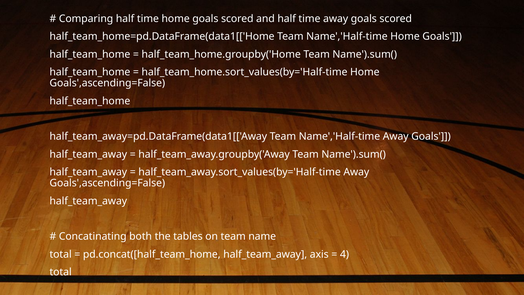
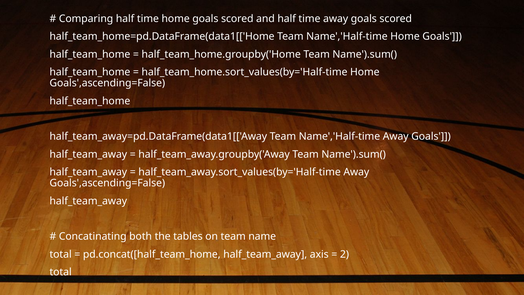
4: 4 -> 2 (344, 254)
